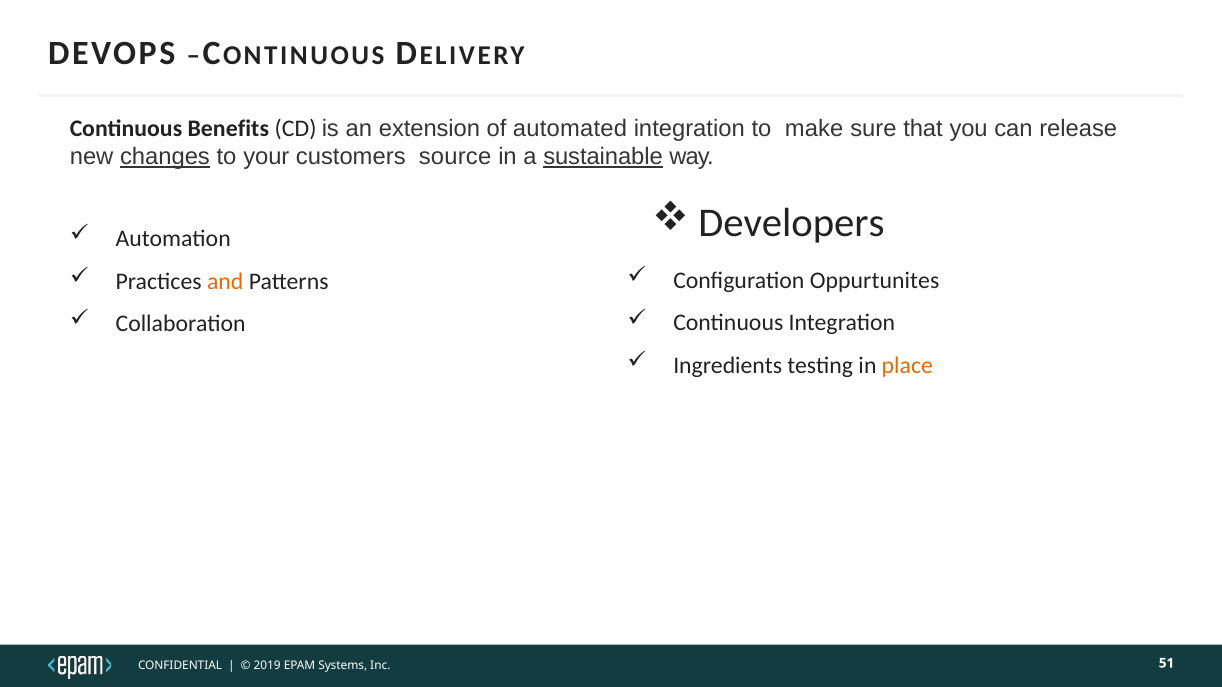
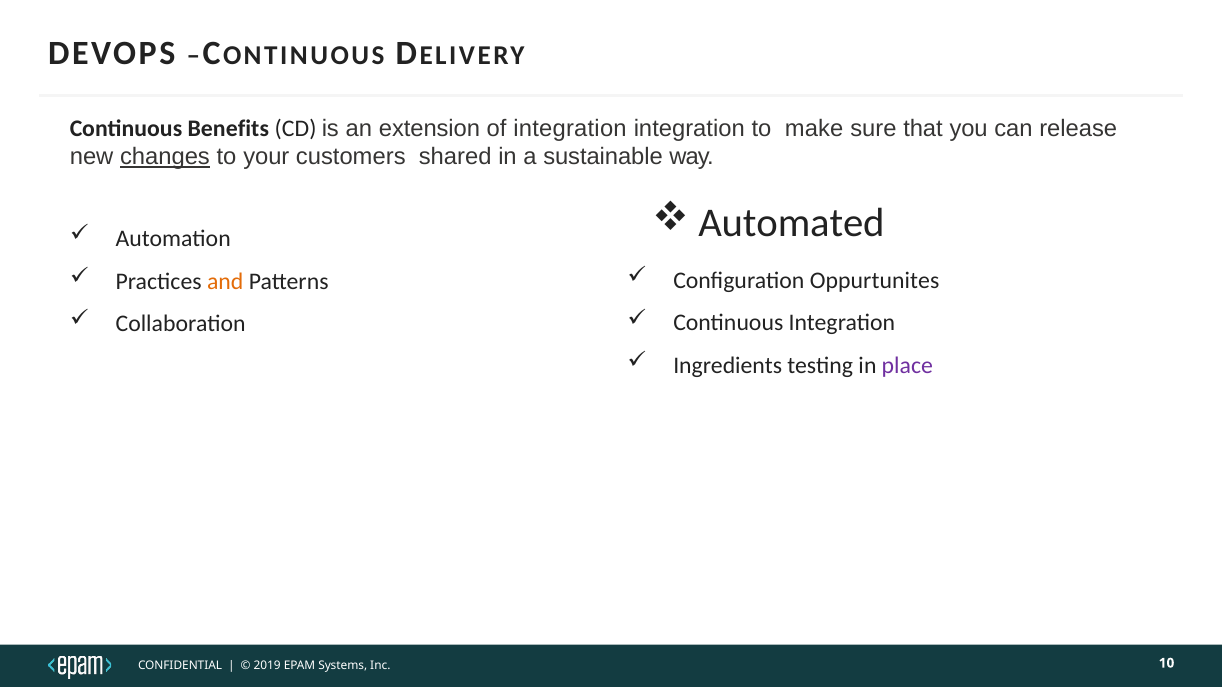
of automated: automated -> integration (570, 129)
source: source -> shared (455, 157)
sustainable underline: present -> none (603, 157)
Developers: Developers -> Automated (791, 223)
place colour: orange -> purple (907, 366)
51: 51 -> 10 (1167, 663)
